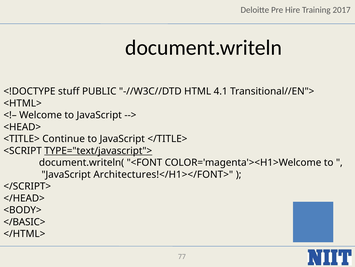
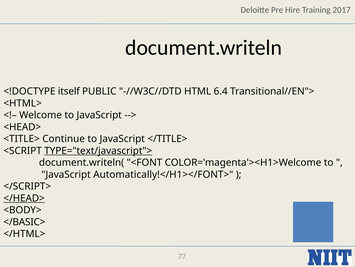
stuff: stuff -> itself (69, 91)
4.1: 4.1 -> 6.4 (221, 91)
Architectures!</H1></FONT>: Architectures!</H1></FONT> -> Automatically!</H1></FONT> (163, 174)
</HEAD> underline: none -> present (24, 198)
